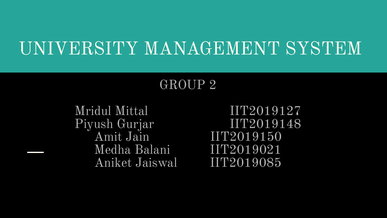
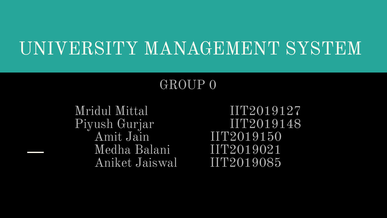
2: 2 -> 0 (213, 85)
